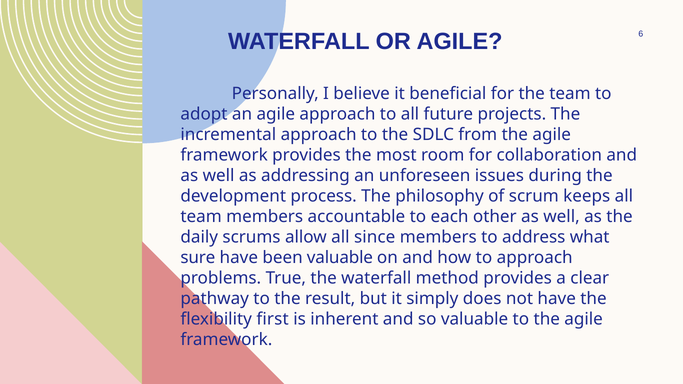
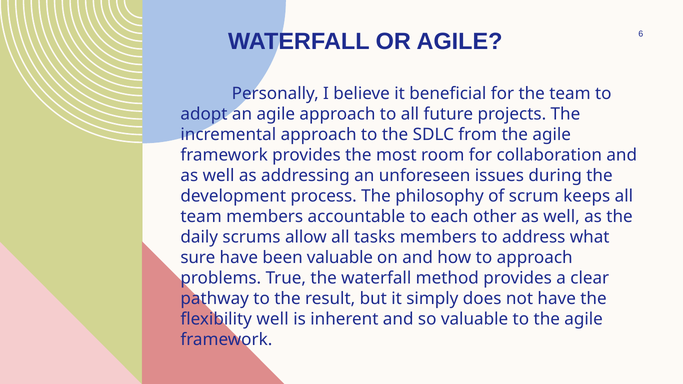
since: since -> tasks (375, 237)
flexibility first: first -> well (273, 319)
